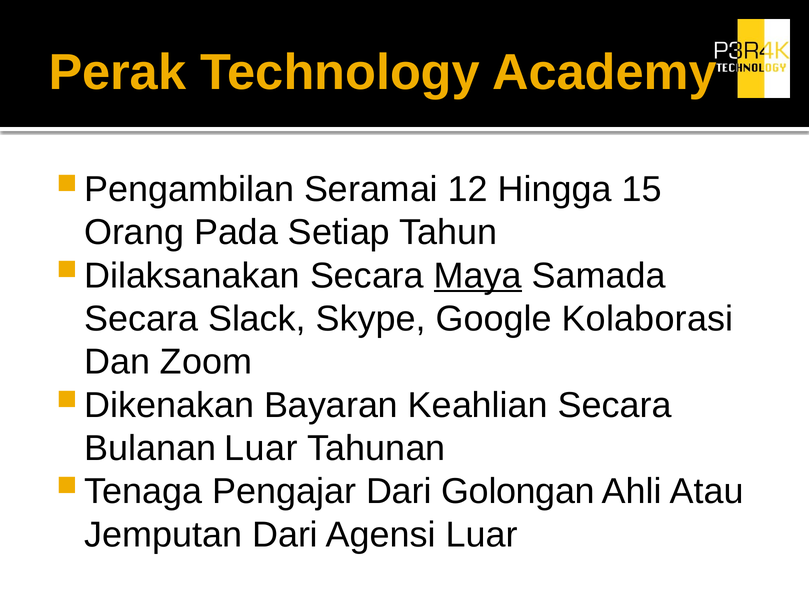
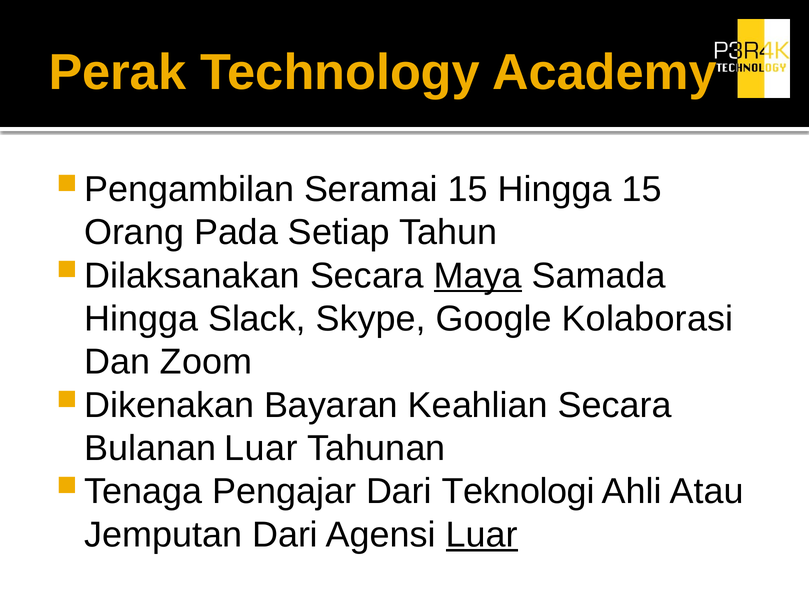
Seramai 12: 12 -> 15 (468, 189)
Secara: Secara -> Hingga (141, 319)
Golongan: Golongan -> Teknologi (518, 491)
Luar underline: none -> present (482, 534)
